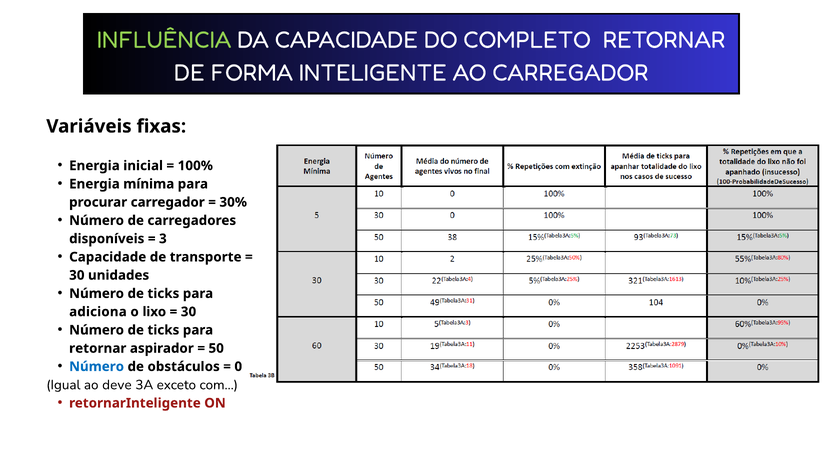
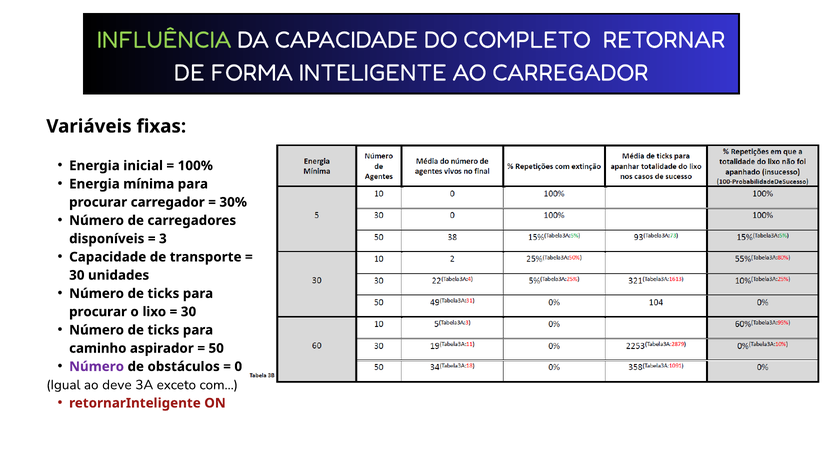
adiciona: adiciona -> procurar (98, 312)
retornar: retornar -> caminho (98, 348)
Número colour: blue -> purple (97, 367)
